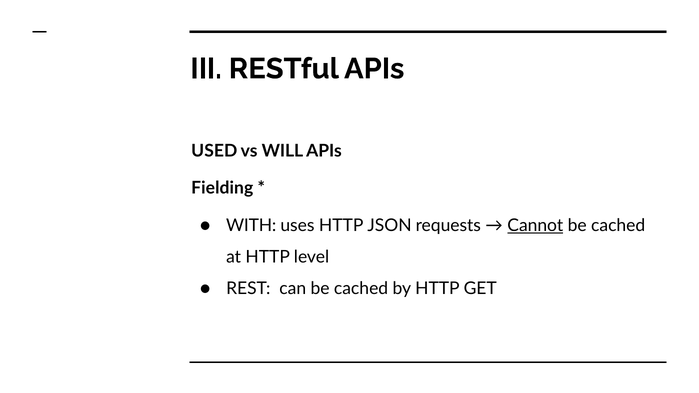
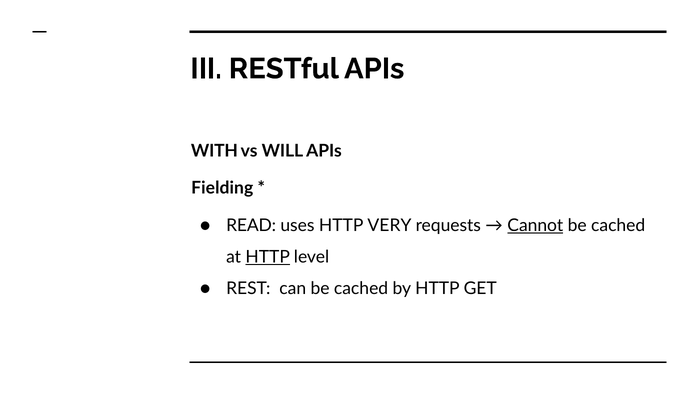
USED: USED -> WITH (214, 151)
WITH: WITH -> READ (251, 226)
JSON: JSON -> VERY (389, 226)
HTTP underline: none -> present (268, 257)
